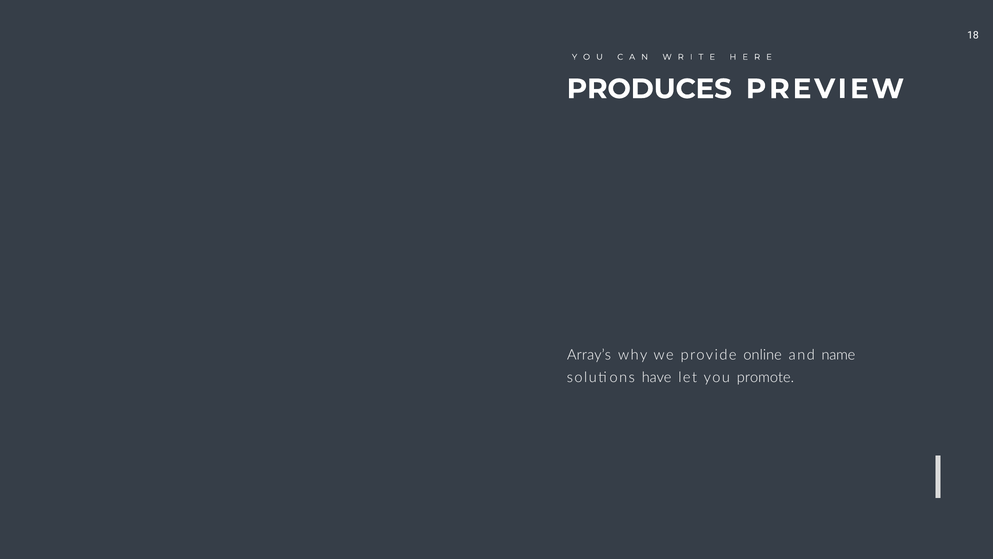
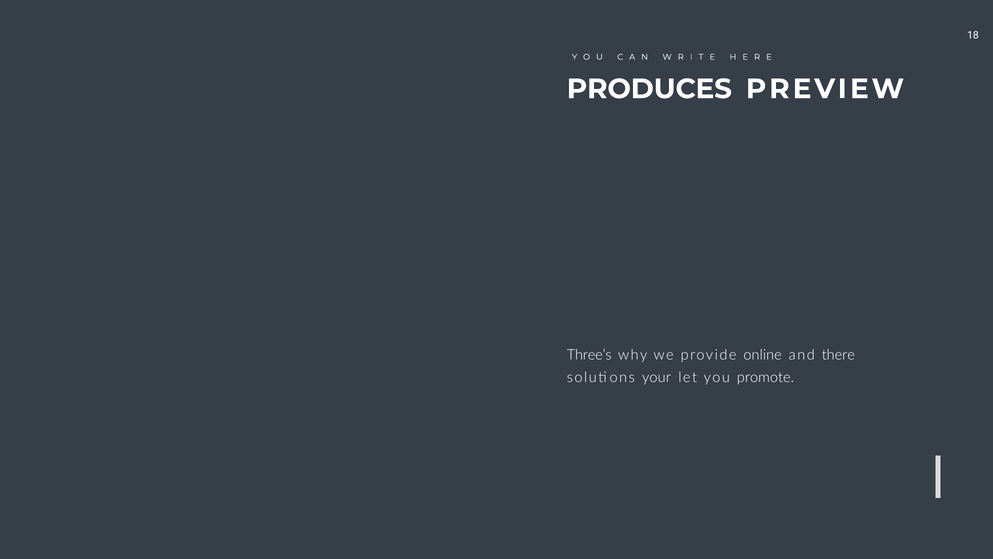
Array’s: Array’s -> Three’s (589, 355)
name: name -> there (838, 355)
have: have -> your (656, 377)
